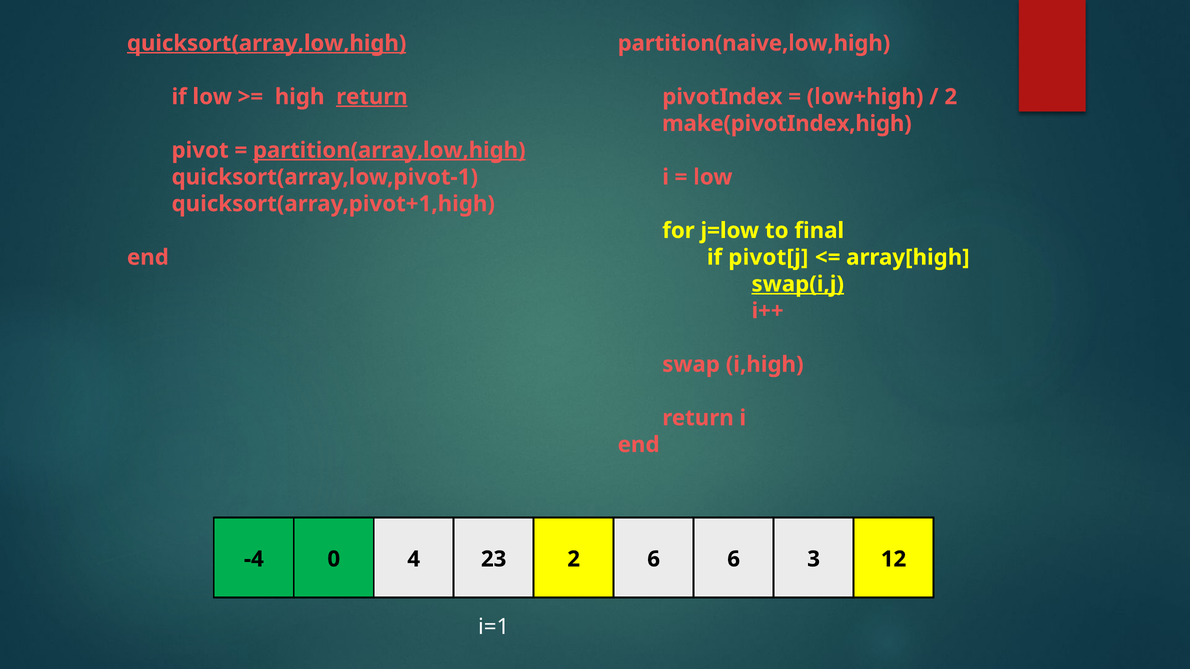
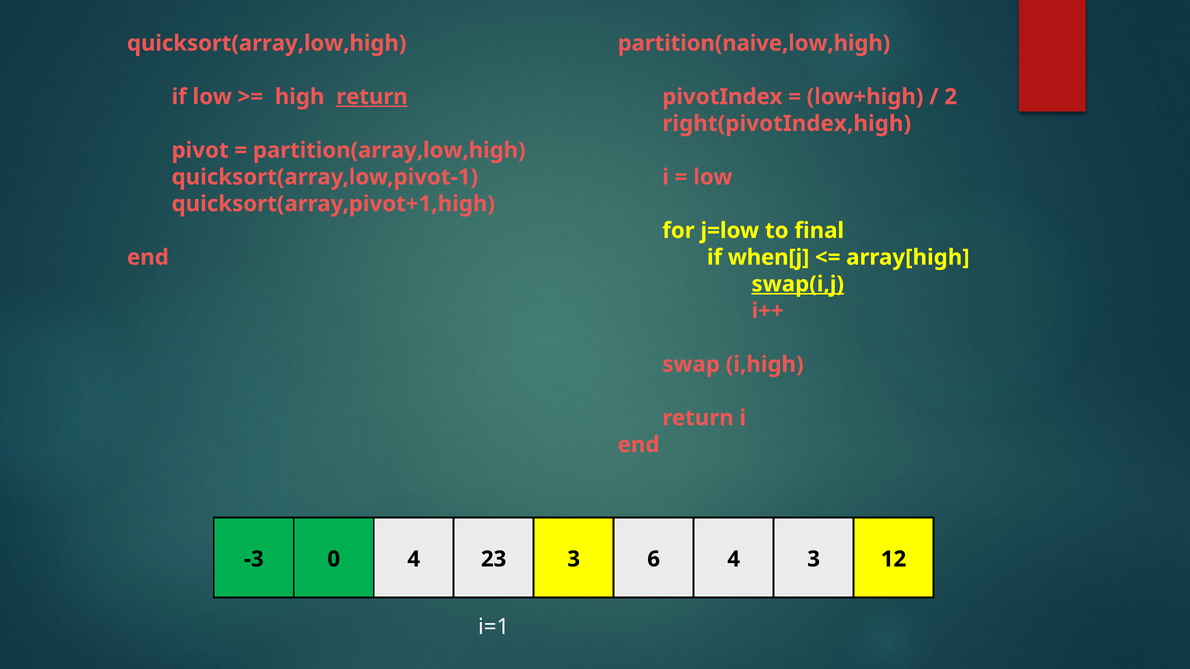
quicksort(array,low,high underline: present -> none (267, 43)
make(pivotIndex,high: make(pivotIndex,high -> right(pivotIndex,high (787, 124)
partition(array,low,high underline: present -> none (389, 150)
pivot[j: pivot[j -> when[j (769, 258)
-4: -4 -> -3 (254, 559)
23 2: 2 -> 3 (574, 559)
6 6: 6 -> 4 (734, 559)
